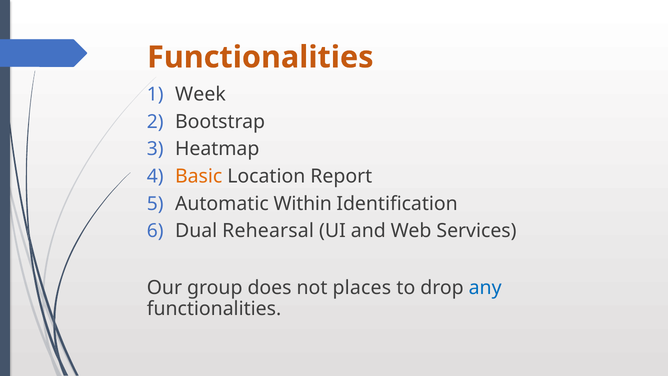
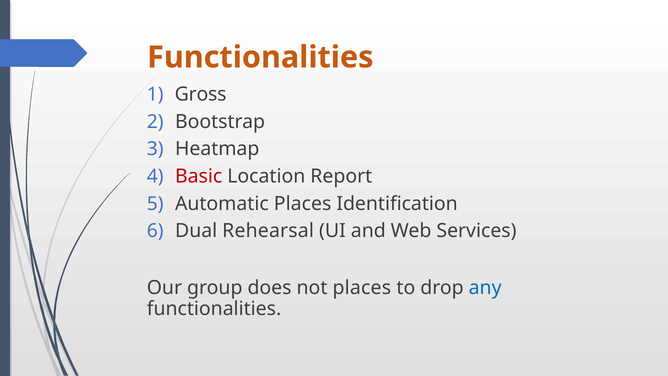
Week: Week -> Gross (201, 94)
Basic colour: orange -> red (199, 176)
Automatic Within: Within -> Places (303, 203)
